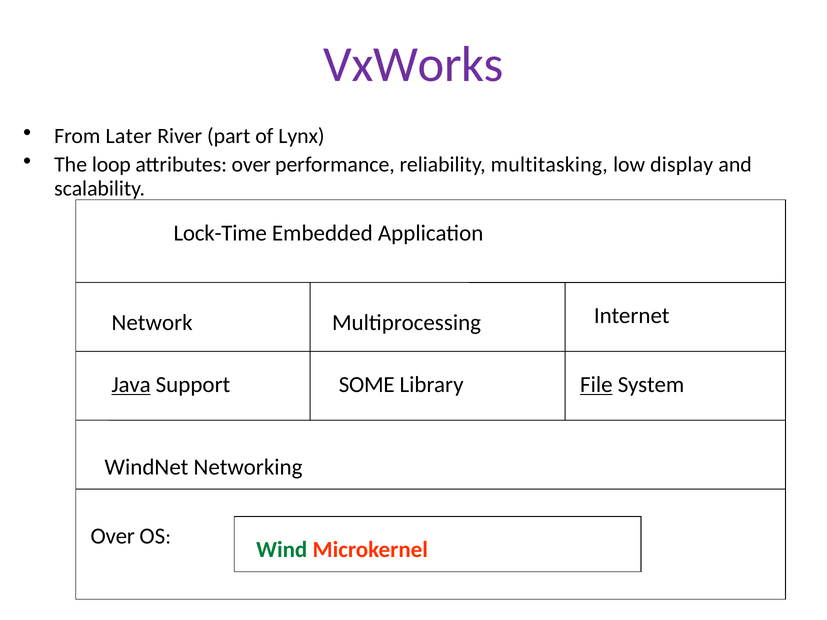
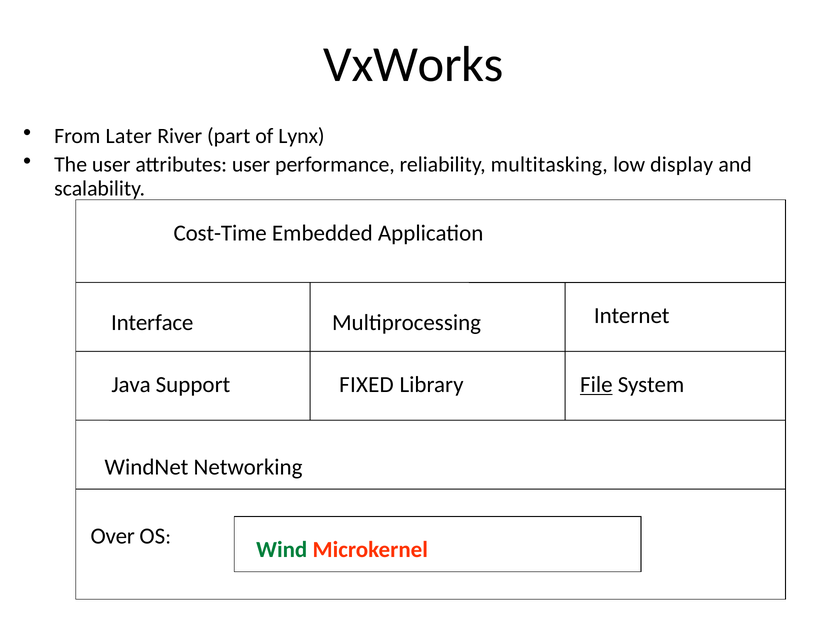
VxWorks colour: purple -> black (414, 65)
The loop: loop -> user (111, 165)
attributes over: over -> user (251, 165)
Lock-Time: Lock-Time -> Cost-Time (220, 233)
Network: Network -> Interface (152, 323)
Java underline: present -> none (131, 385)
SOME: SOME -> FIXED (366, 385)
